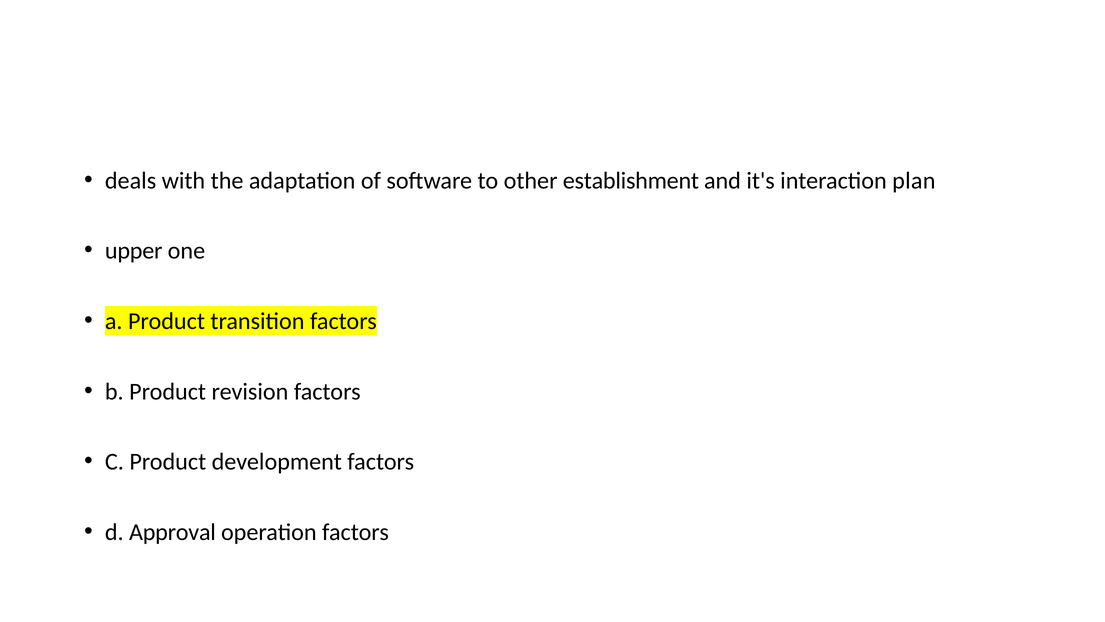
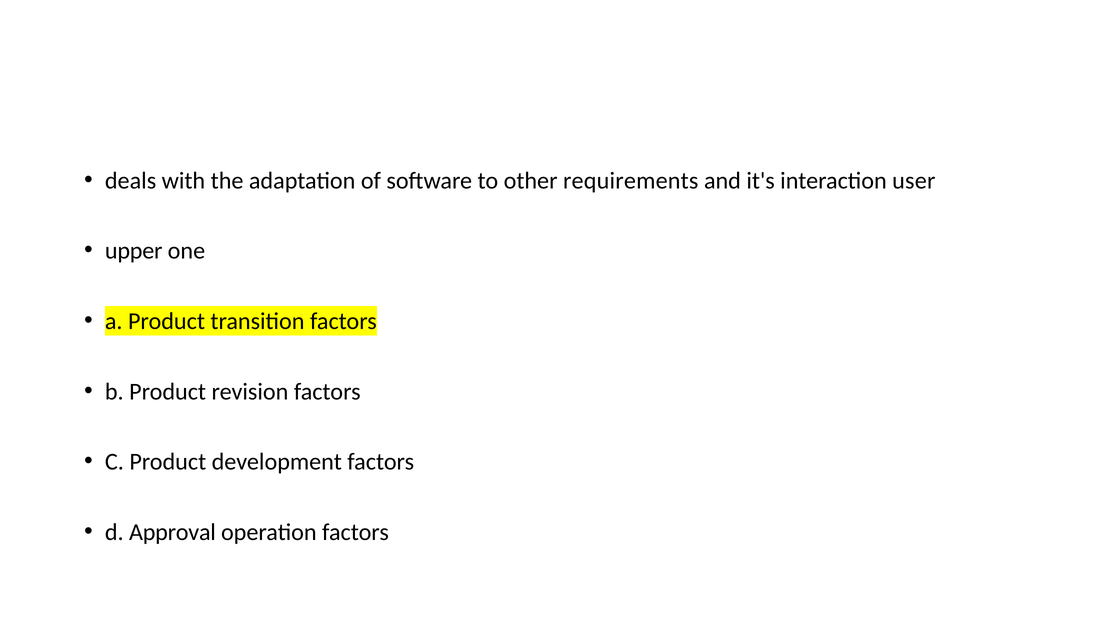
establishment: establishment -> requirements (631, 180)
plan: plan -> user (914, 180)
